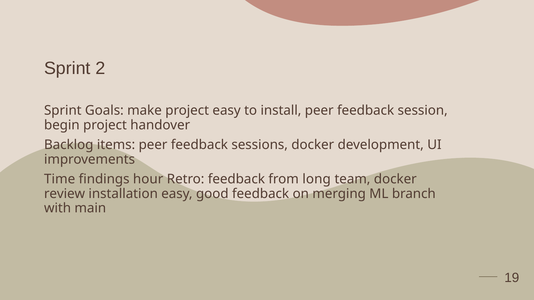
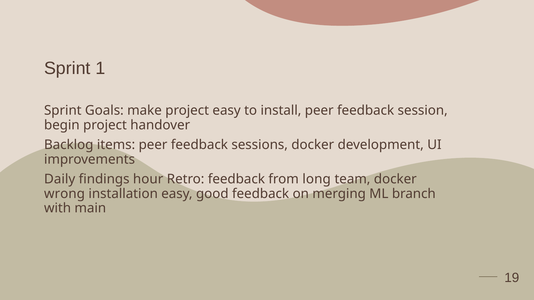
2: 2 -> 1 (100, 68)
Time: Time -> Daily (60, 179)
review: review -> wrong (64, 194)
